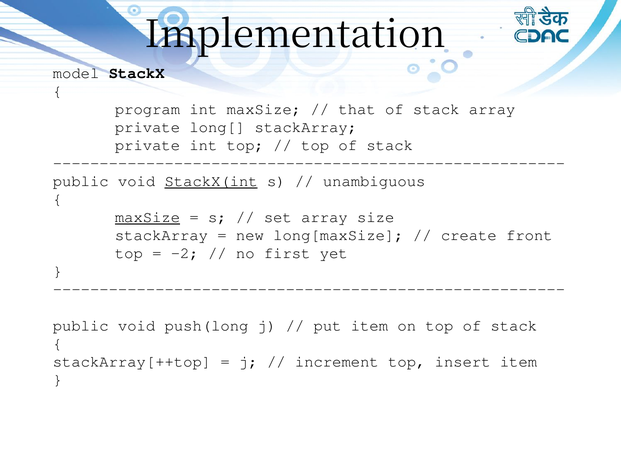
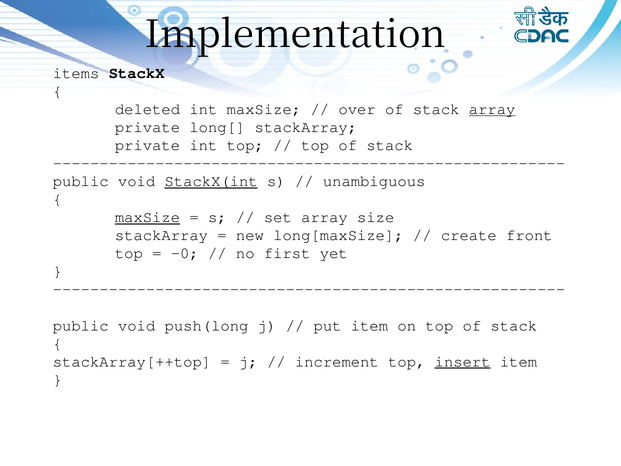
model: model -> items (76, 73)
program: program -> deleted (147, 109)
that: that -> over (357, 109)
array underline: none -> present (492, 109)
-2: -2 -> -0 (185, 253)
insert underline: none -> present (463, 361)
